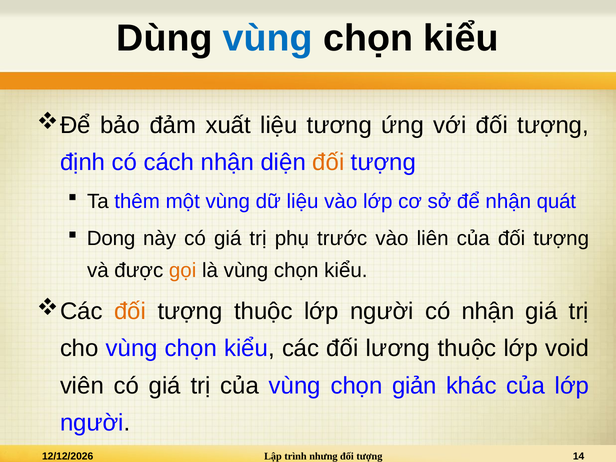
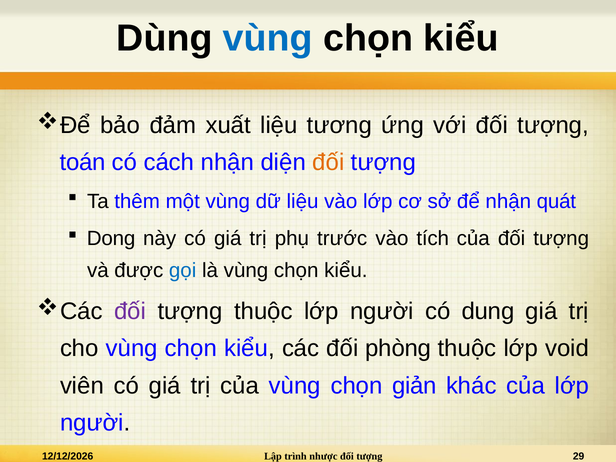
định: định -> toán (83, 162)
liên: liên -> tích (433, 239)
gọi colour: orange -> blue (183, 271)
đối colour: orange -> purple (130, 311)
có nhận: nhận -> dung (488, 311)
lương: lương -> phòng (398, 349)
nhưng: nhưng -> nhược (323, 457)
14: 14 -> 29 (579, 457)
